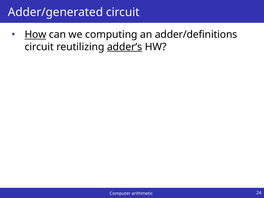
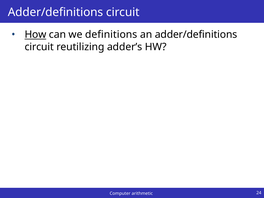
Adder/generated: Adder/generated -> Adder/definitions (56, 12)
computing: computing -> definitions (111, 35)
adder’s underline: present -> none (125, 47)
